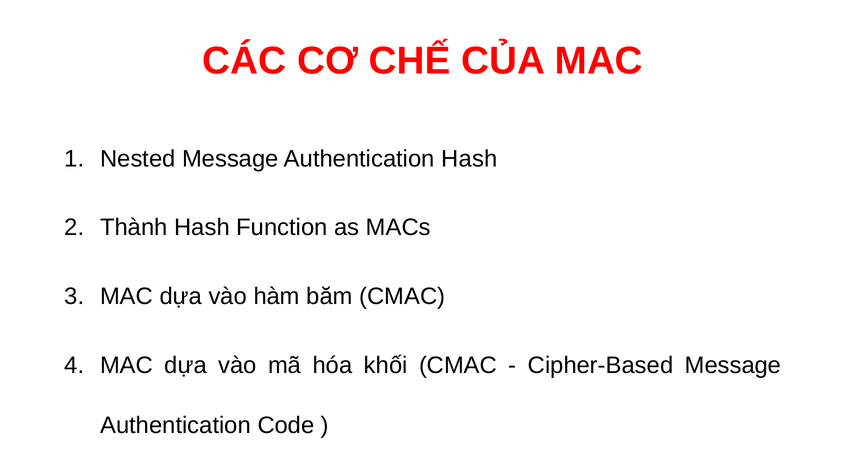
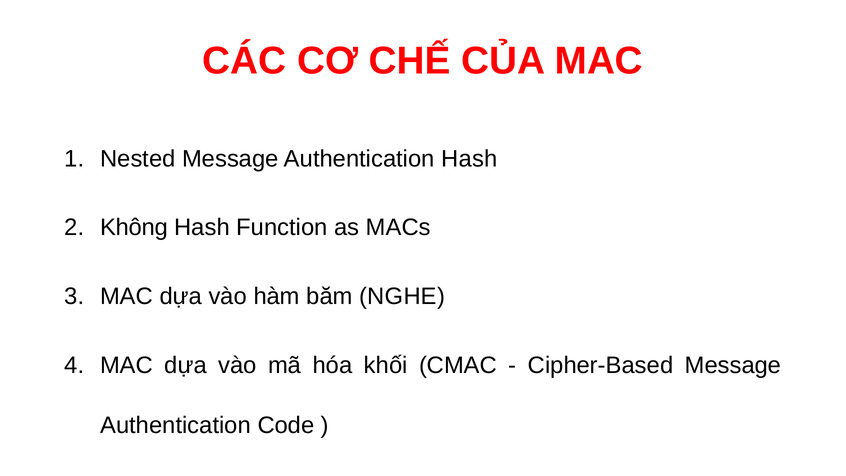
Thành: Thành -> Không (134, 228)
băm CMAC: CMAC -> NGHE (402, 296)
